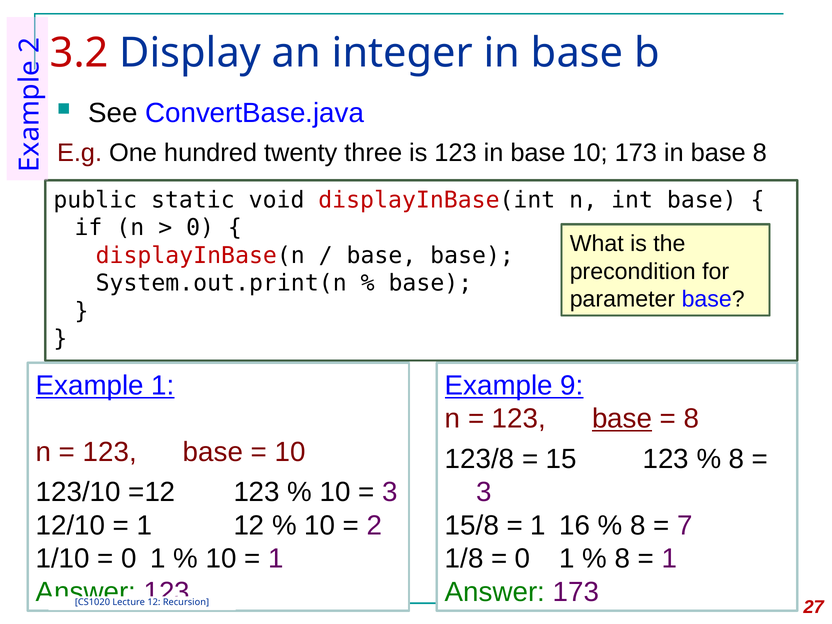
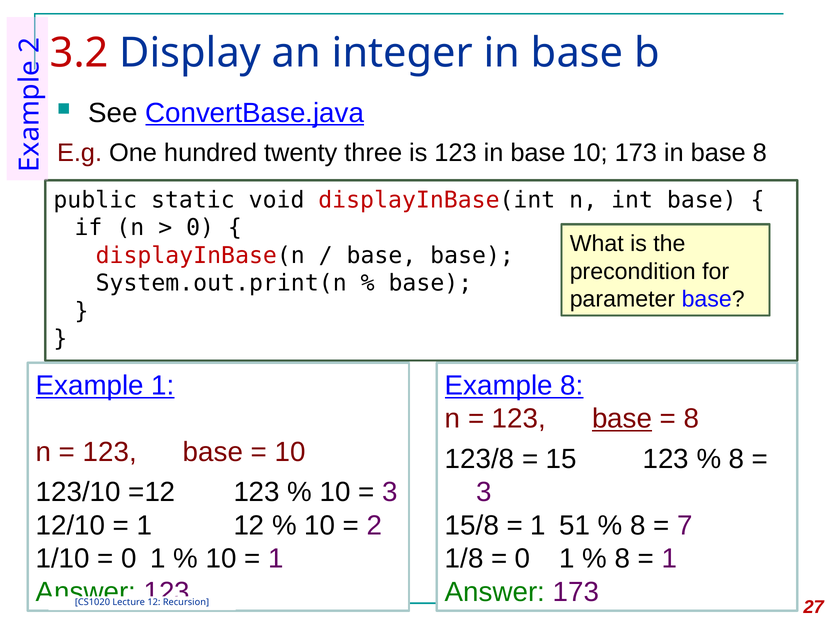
ConvertBase.java underline: none -> present (255, 113)
Example 9: 9 -> 8 (572, 385)
16: 16 -> 51 (575, 526)
